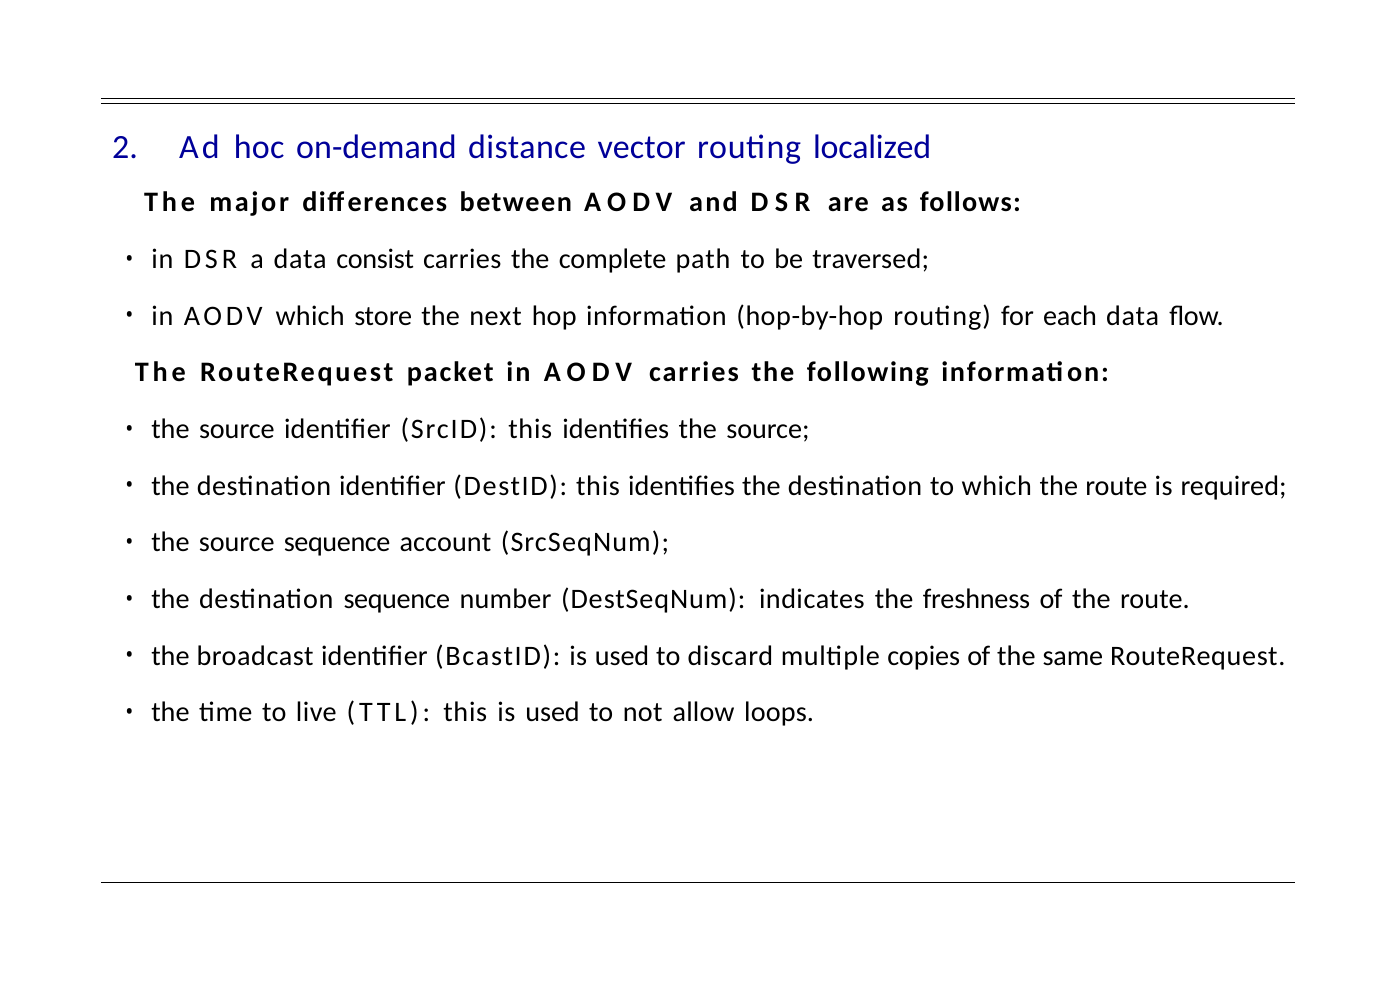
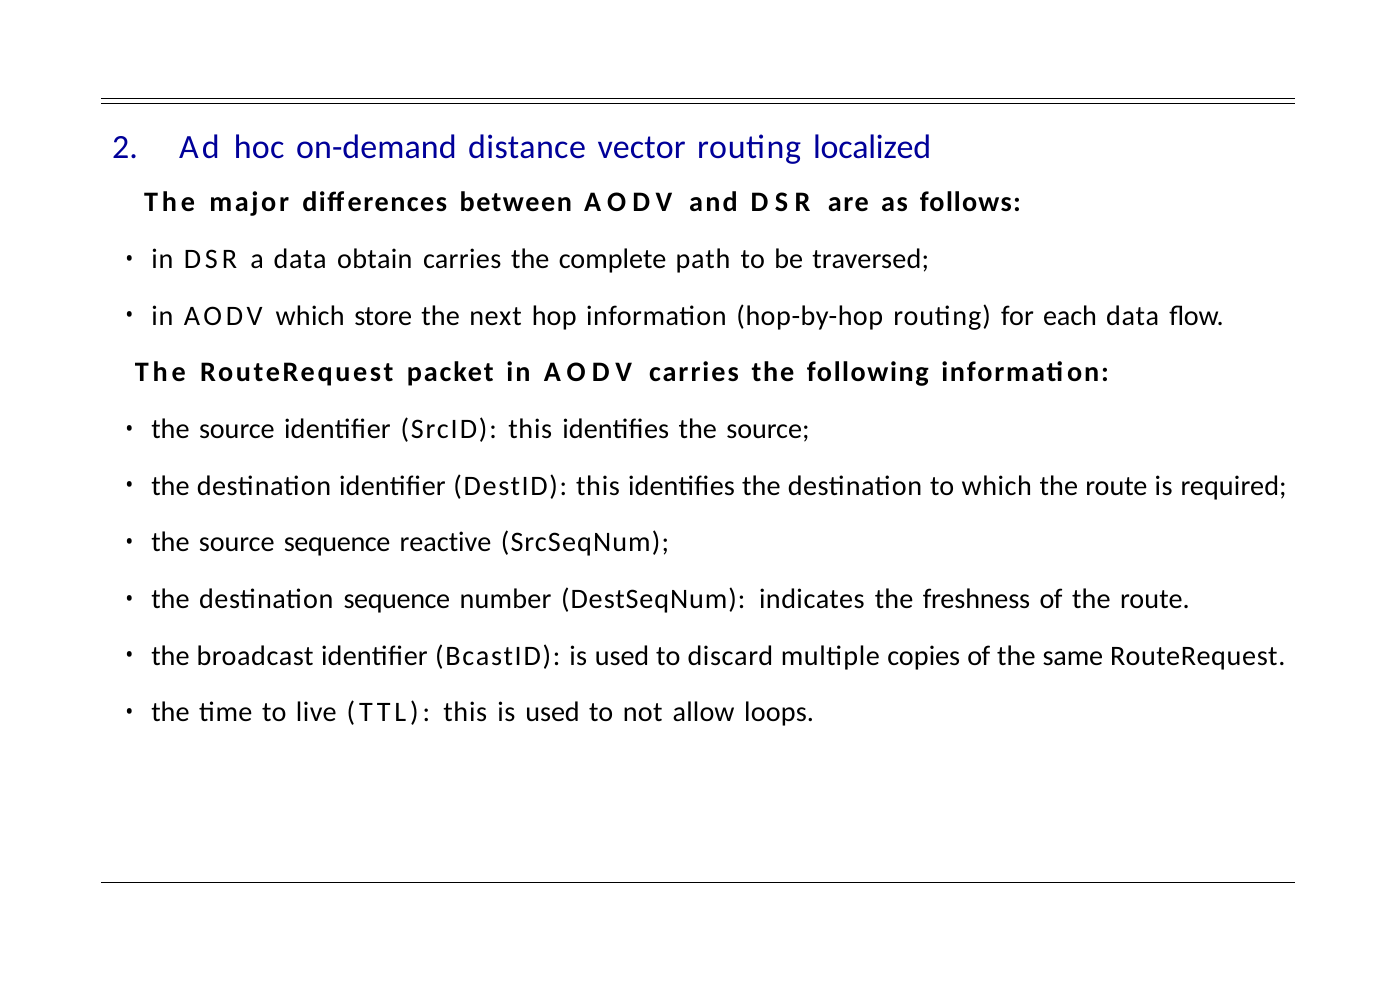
consist: consist -> obtain (375, 259)
account: account -> reactive (445, 543)
